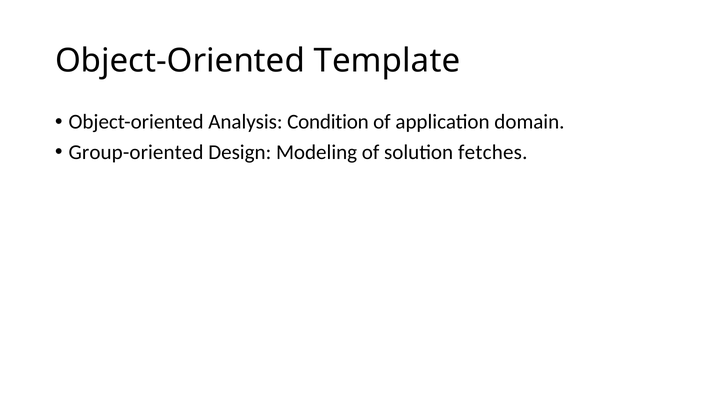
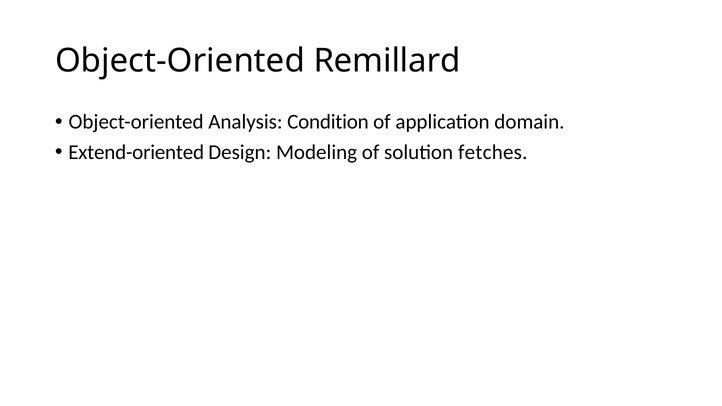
Template: Template -> Remillard (387, 61)
Group-oriented: Group-oriented -> Extend-oriented (136, 152)
